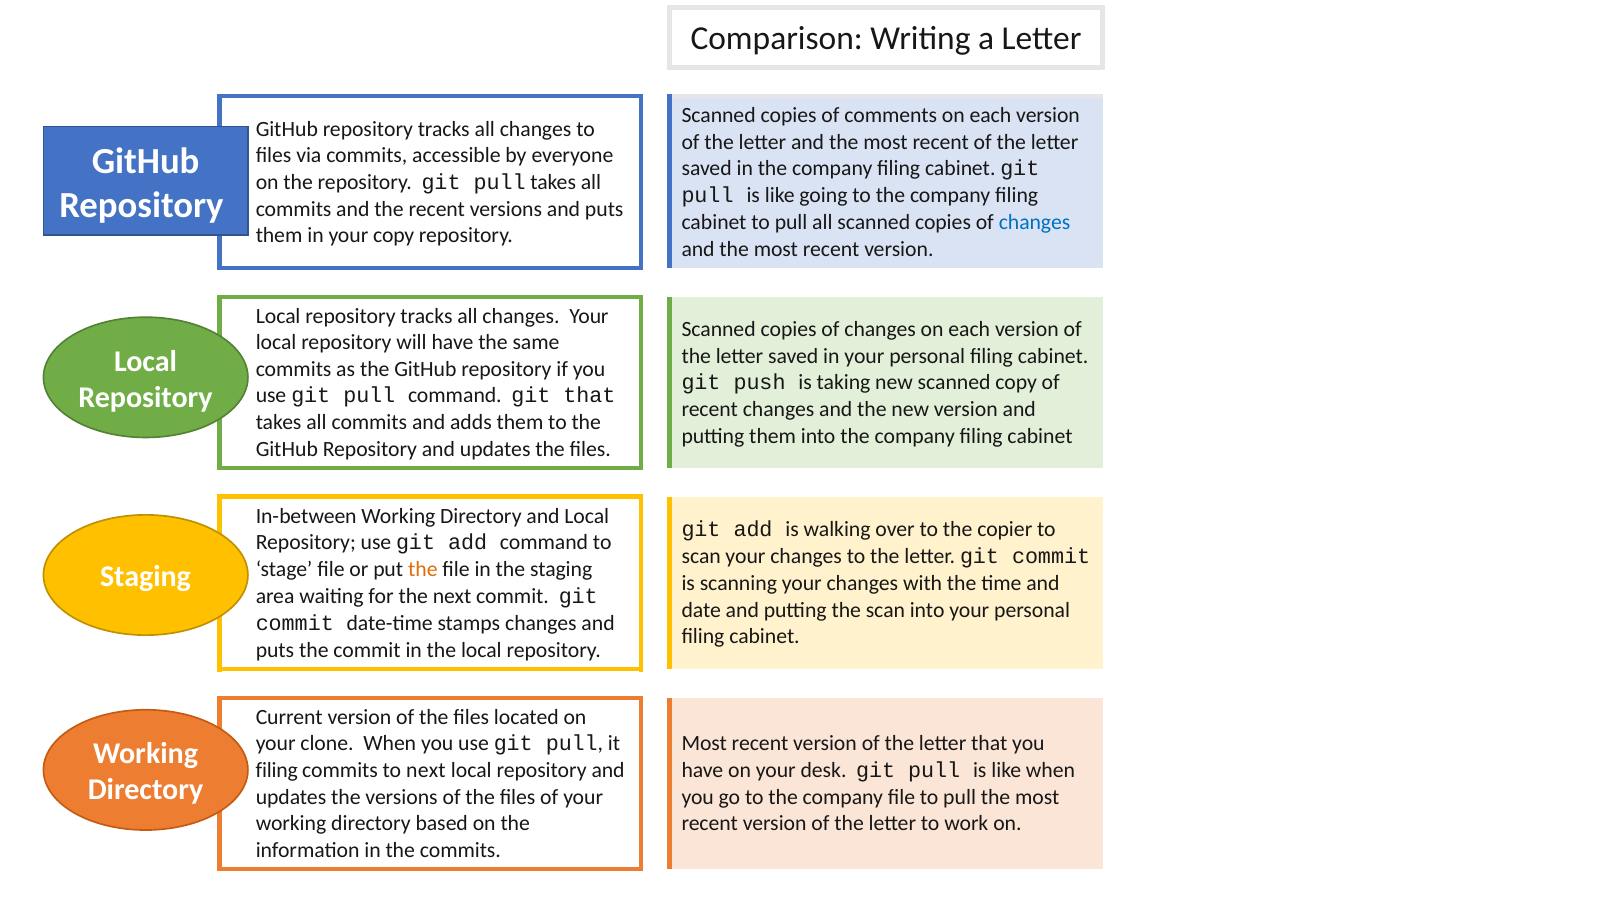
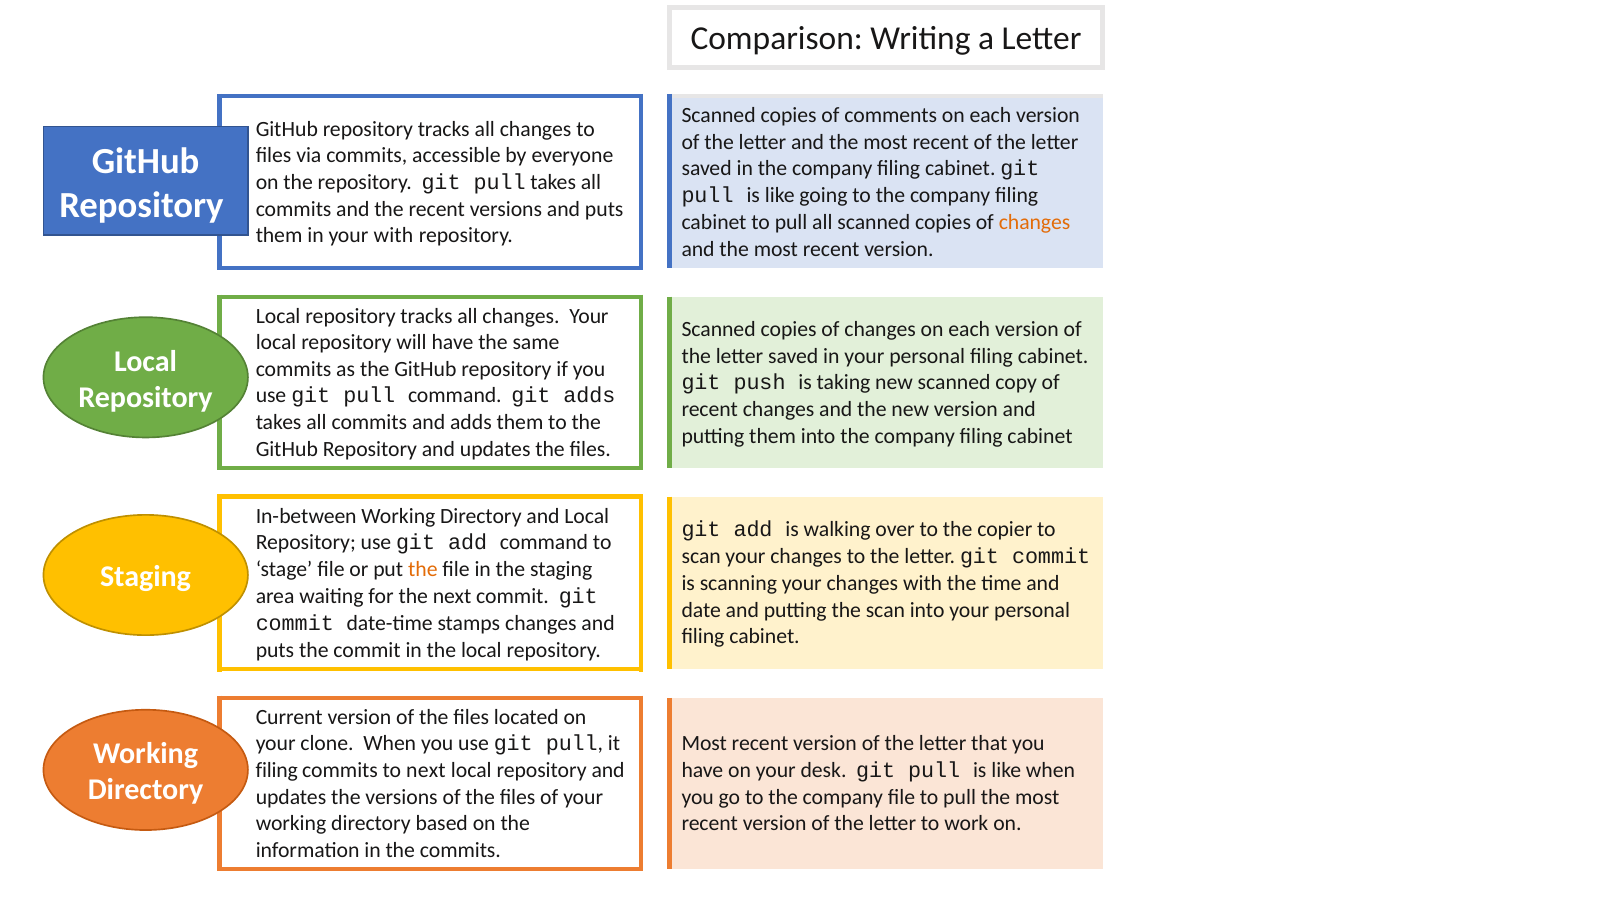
changes colour: blue -> orange (1035, 223)
your copy: copy -> with (393, 236)
git that: that -> adds (589, 396)
